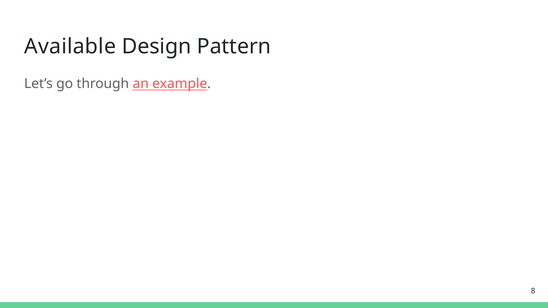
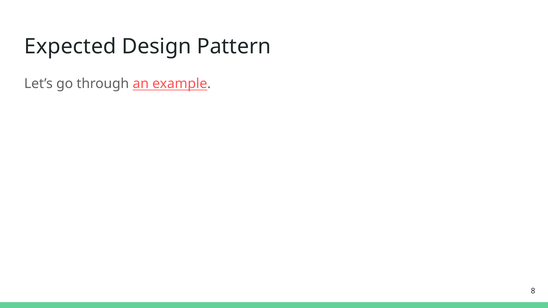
Available: Available -> Expected (70, 46)
